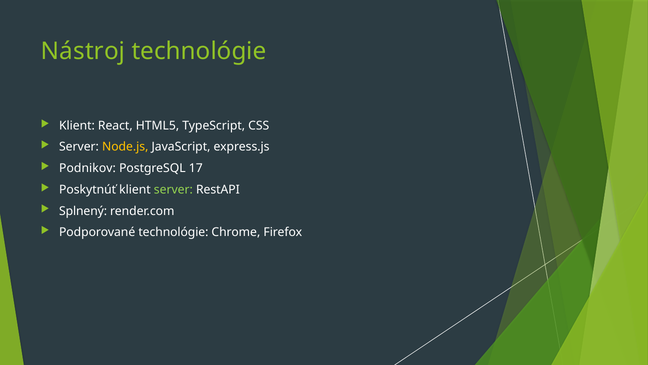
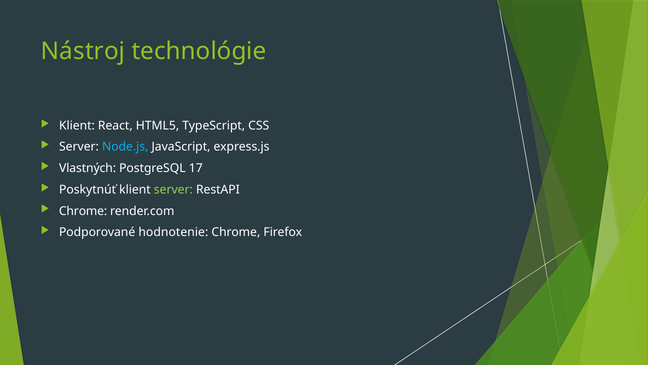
Node.js colour: yellow -> light blue (125, 147)
Podnikov: Podnikov -> Vlastných (88, 168)
Splnený: Splnený -> Chrome (83, 211)
Podporované technológie: technológie -> hodnotenie (173, 232)
